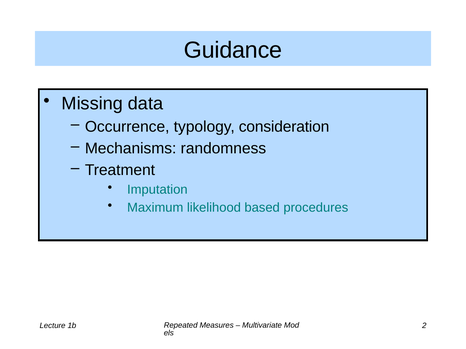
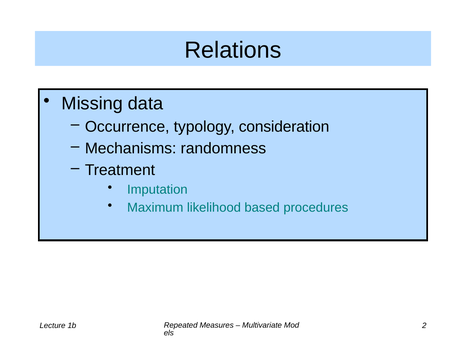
Guidance: Guidance -> Relations (233, 50)
